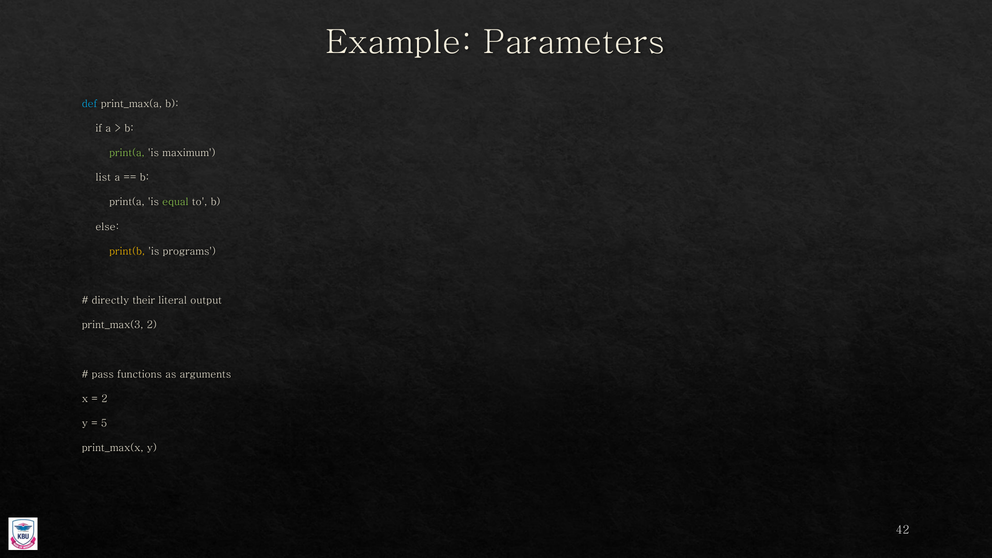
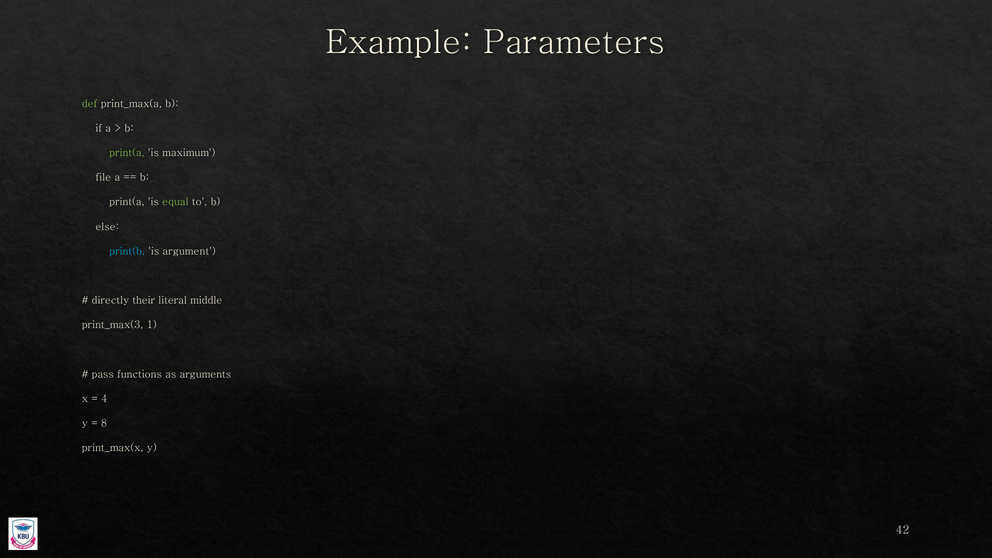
def colour: light blue -> light green (90, 104)
list: list -> file (103, 177)
print(b colour: yellow -> light blue (127, 251)
programs: programs -> argument (189, 251)
output: output -> middle (206, 300)
print_max(3 2: 2 -> 1 (152, 325)
2: 2 -> 4 (104, 399)
5: 5 -> 8 (104, 423)
